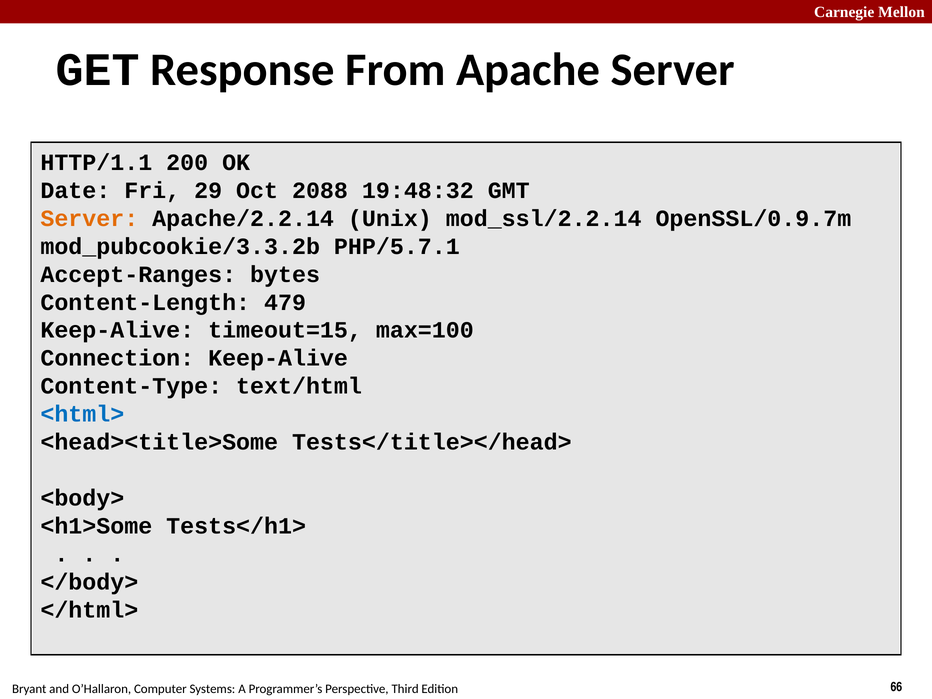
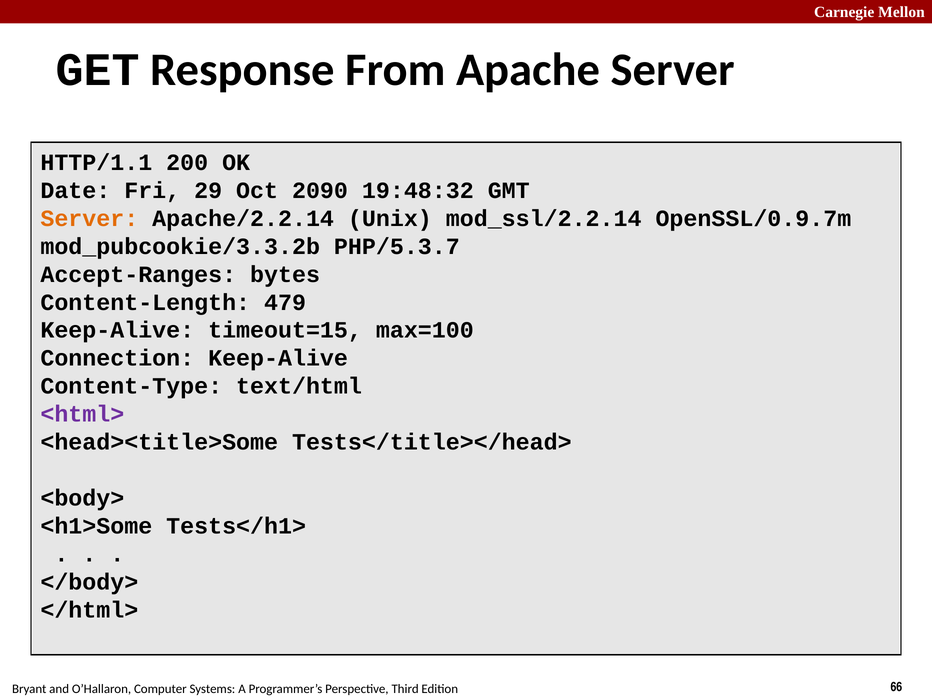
2088: 2088 -> 2090 (320, 190)
PHP/5.7.1: PHP/5.7.1 -> PHP/5.3.7 (397, 246)
<html> colour: blue -> purple (82, 414)
